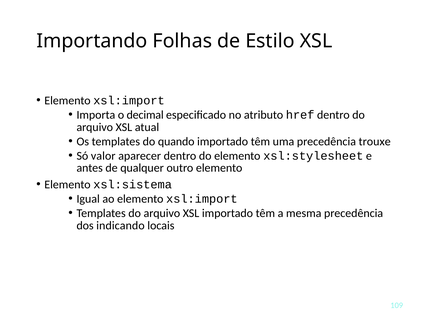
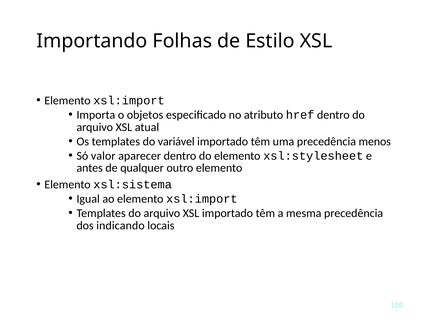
decimal: decimal -> objetos (145, 115)
quando: quando -> variável (176, 141)
trouxe: trouxe -> menos (375, 141)
